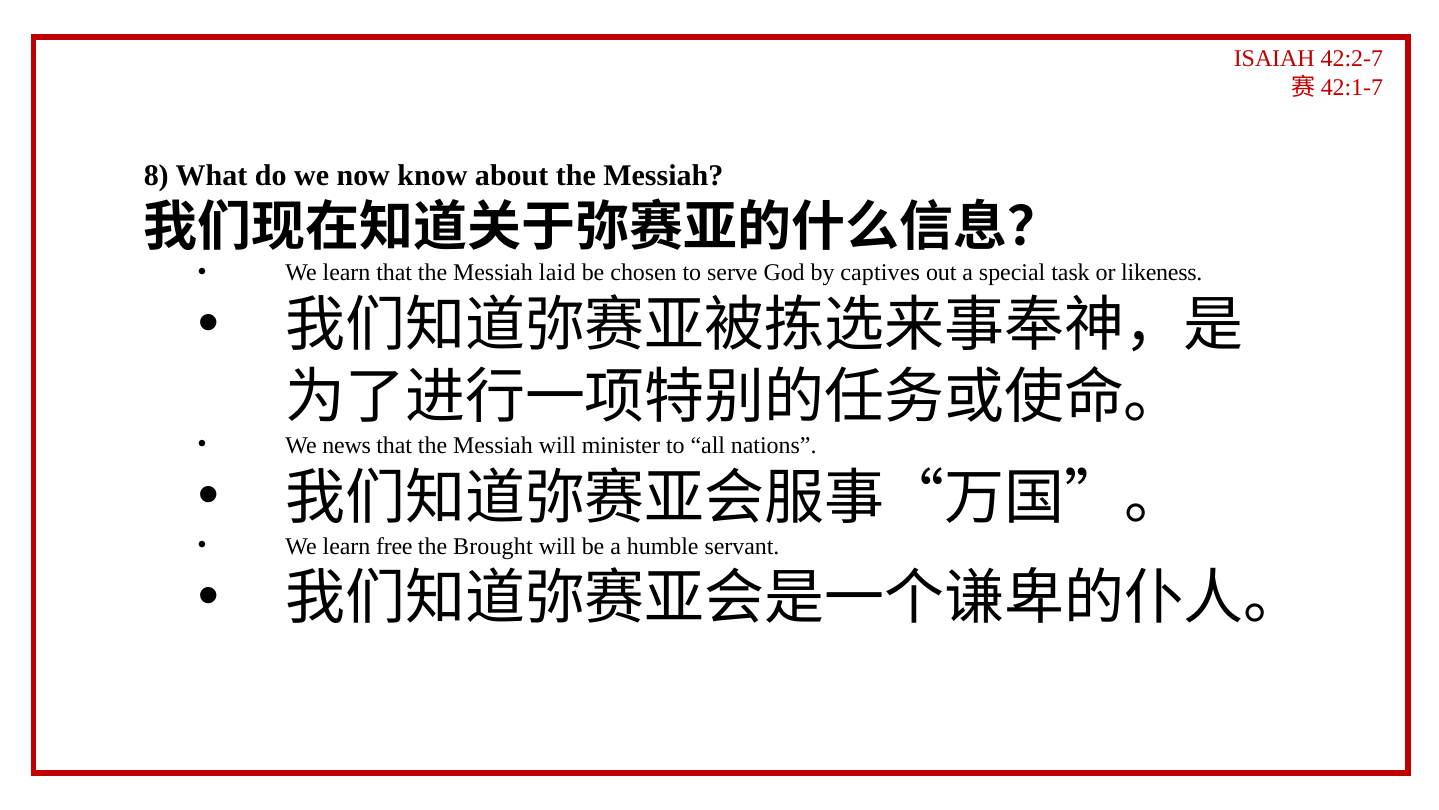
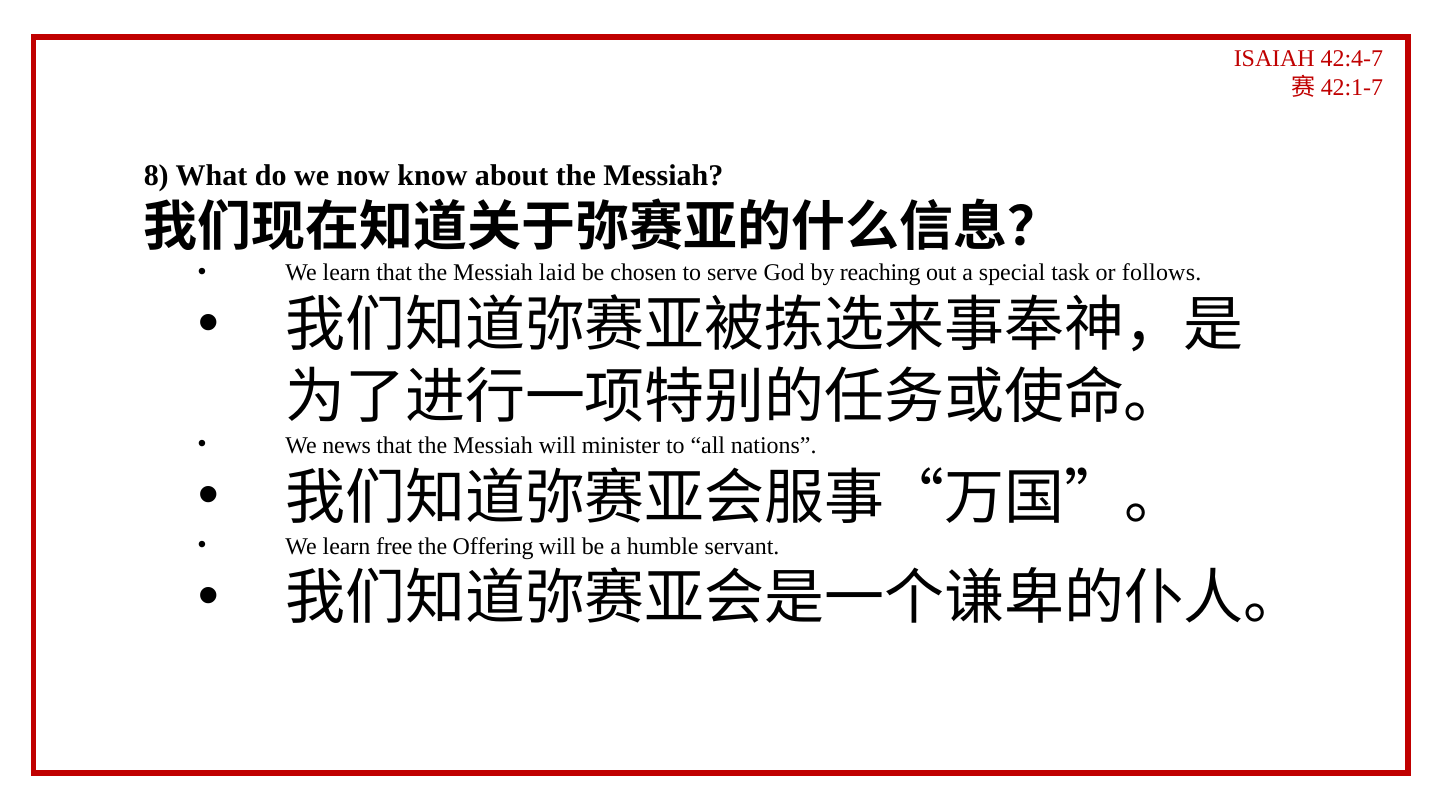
42:2-7: 42:2-7 -> 42:4-7 (1352, 58)
captives: captives -> reaching (880, 272)
likeness: likeness -> follows (1162, 272)
Brought: Brought -> Offering (493, 546)
